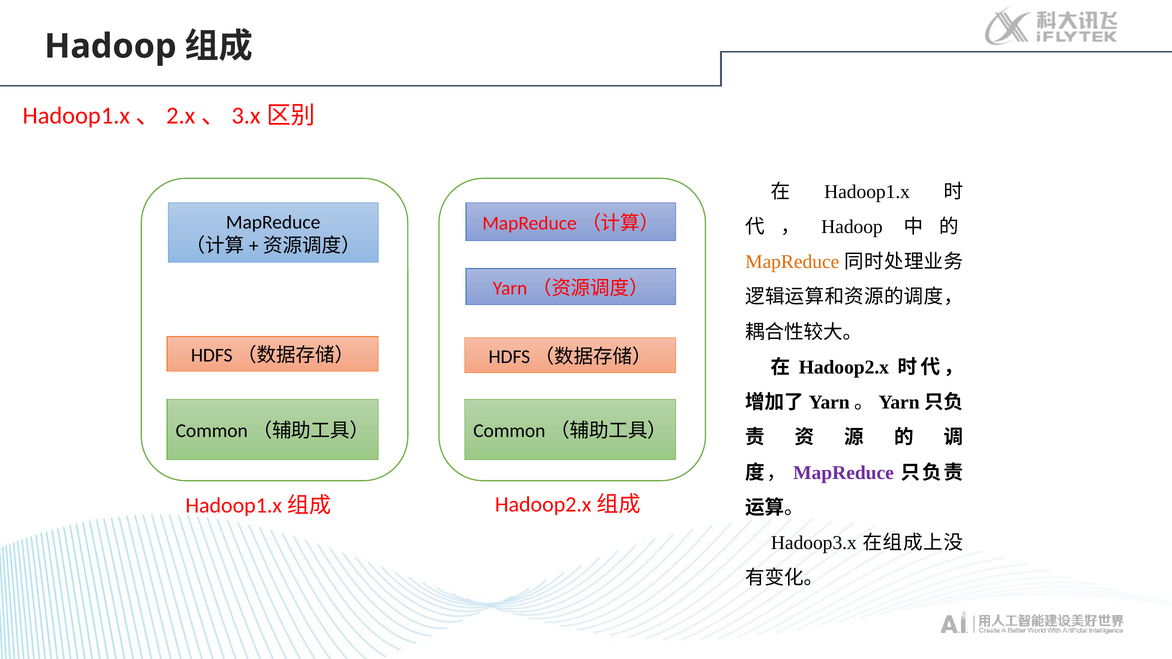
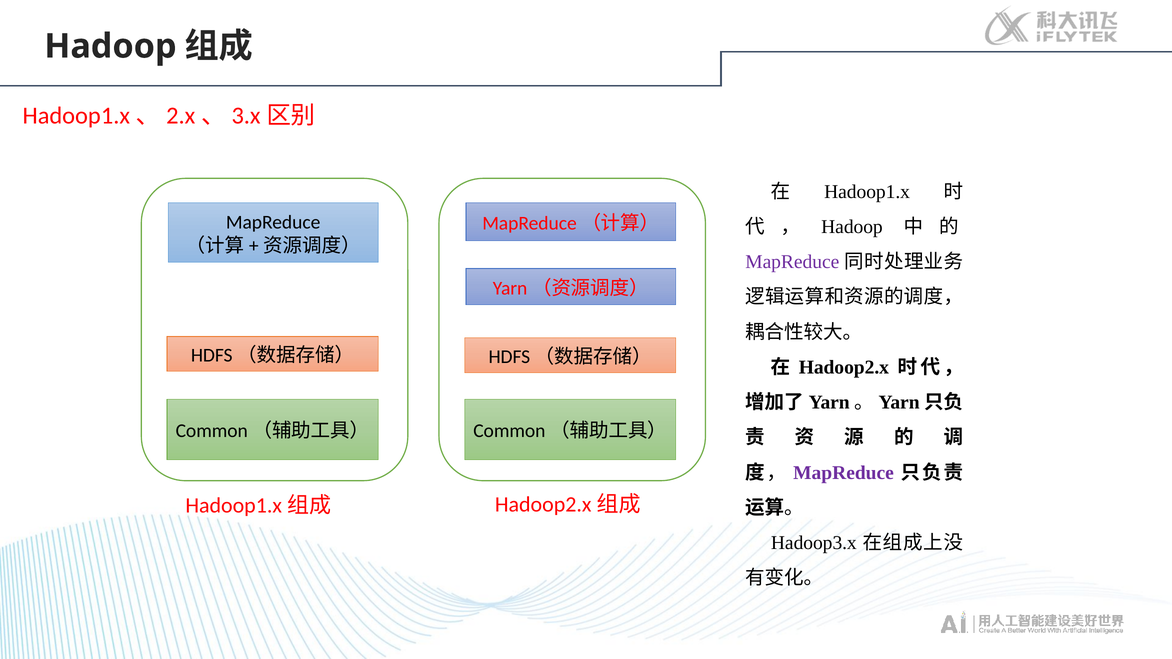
MapReduce colour: orange -> purple (792, 262)
